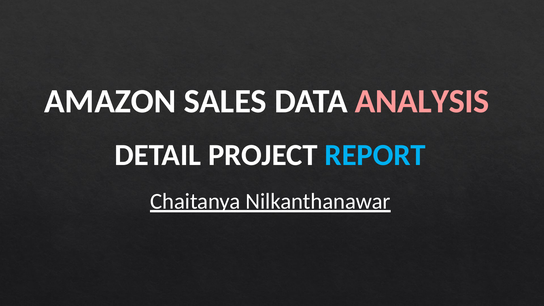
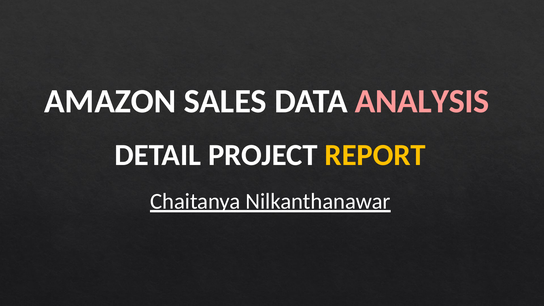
REPORT colour: light blue -> yellow (375, 155)
